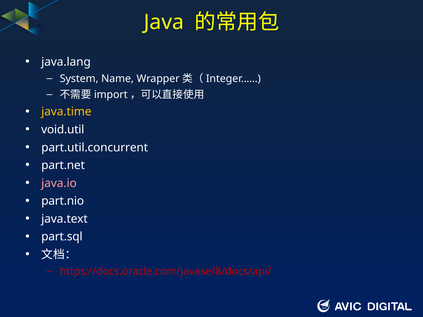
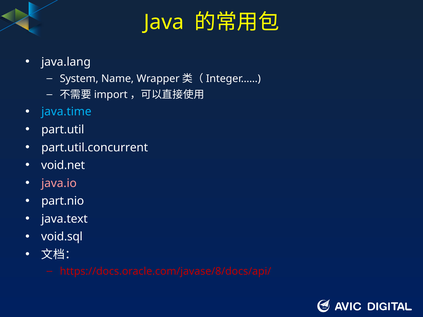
java.time colour: yellow -> light blue (66, 112)
void.util: void.util -> part.util (63, 130)
part.net: part.net -> void.net (63, 165)
part.sql: part.sql -> void.sql (62, 237)
